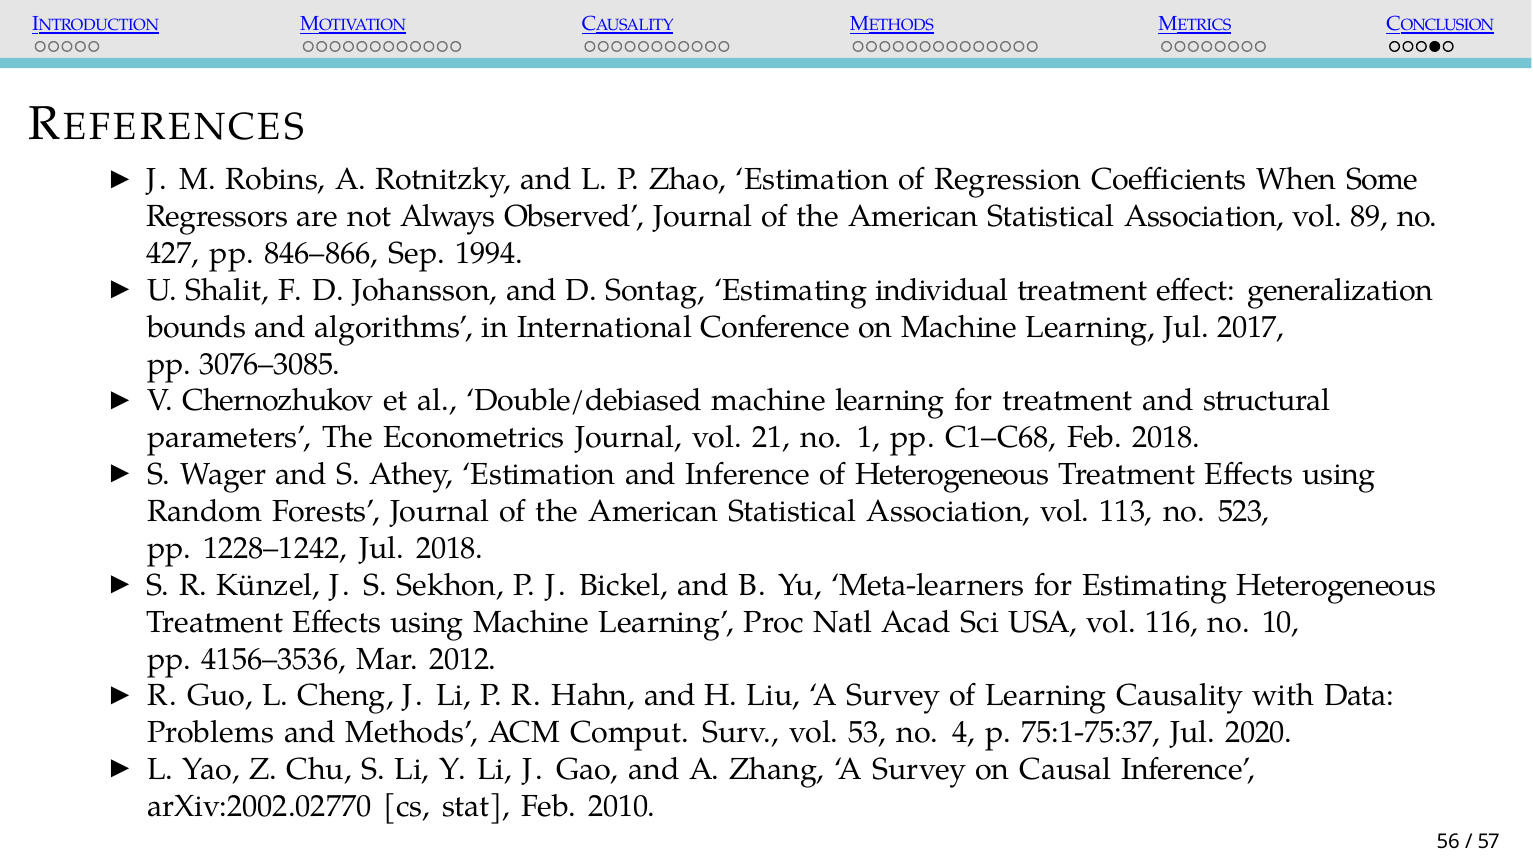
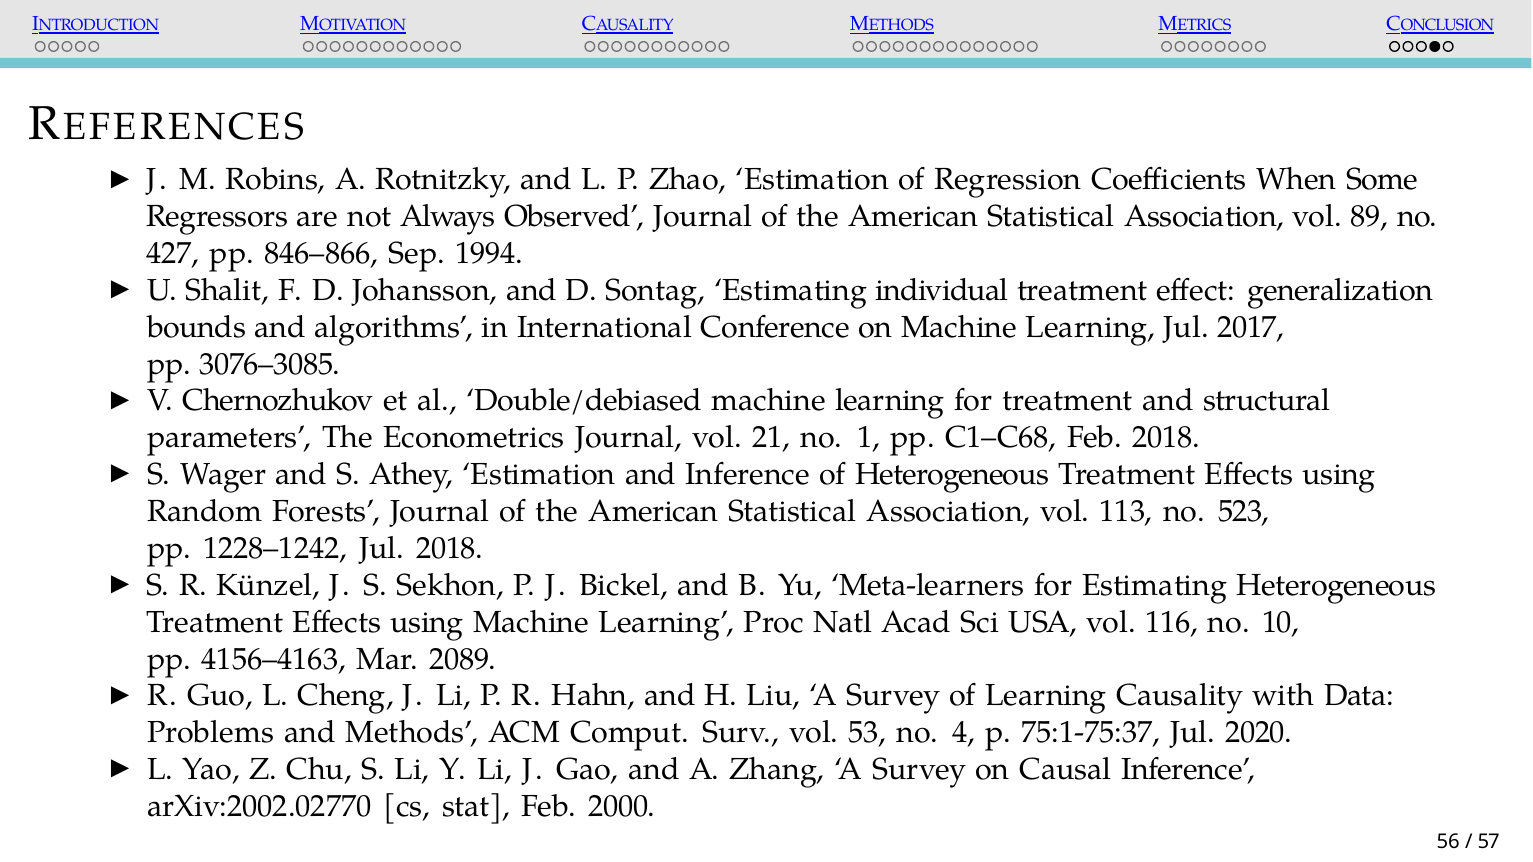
4156–3536: 4156–3536 -> 4156–4163 (274, 660)
2012: 2012 -> 2089 (463, 660)
2010: 2010 -> 2000 (622, 807)
